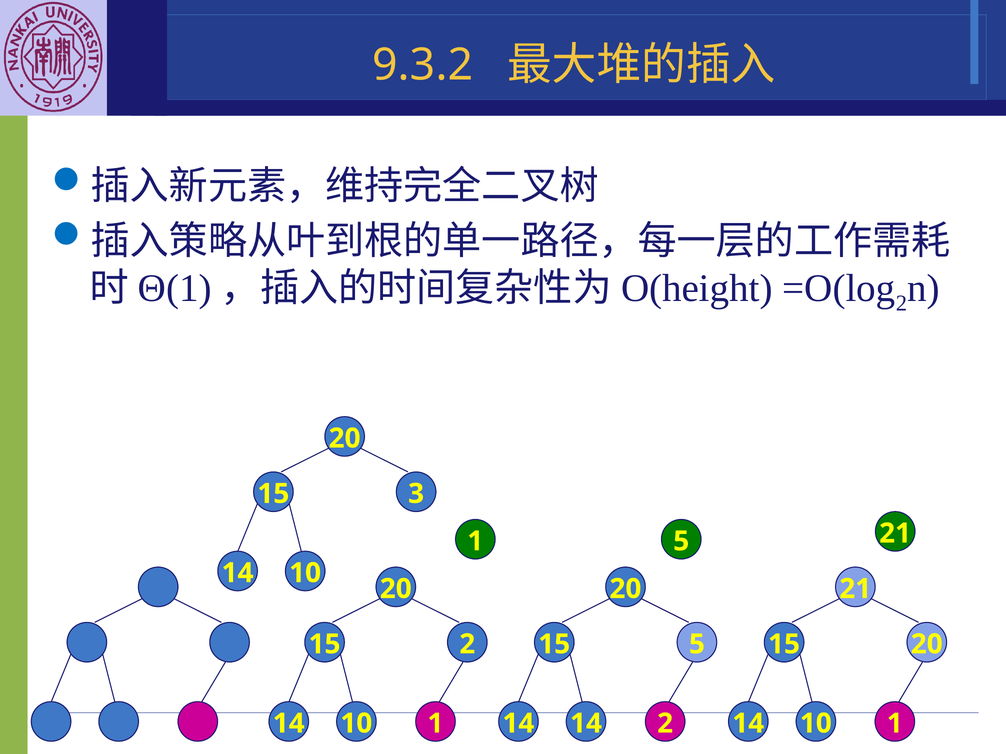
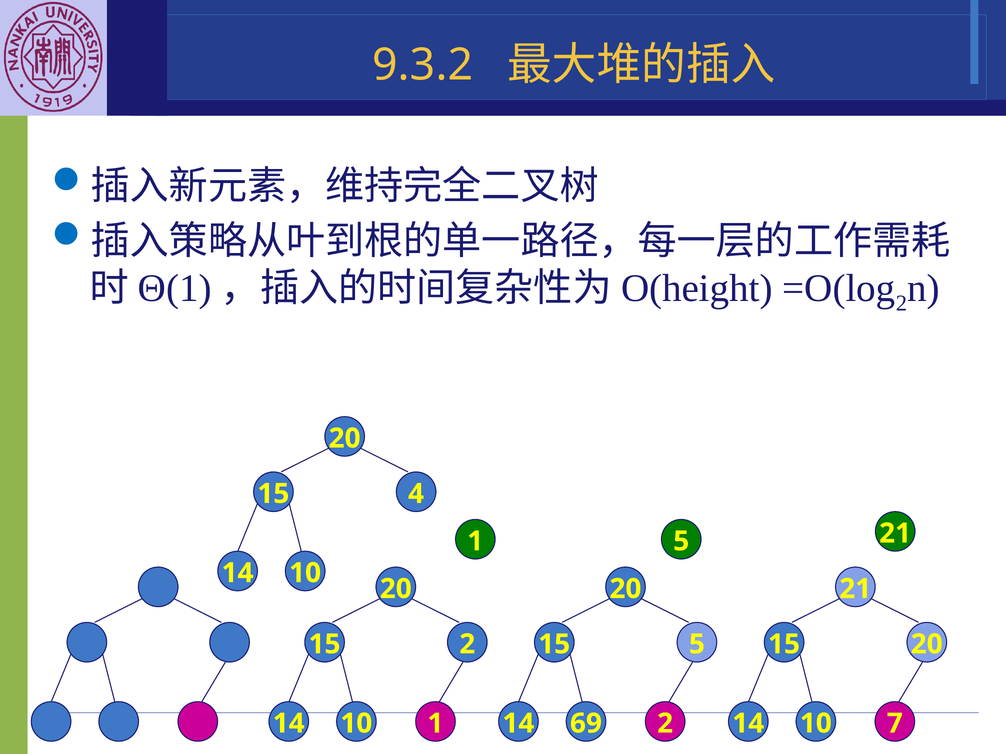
3: 3 -> 4 (416, 494)
14 14: 14 -> 69 (586, 724)
1: 1 -> 7 (895, 724)
